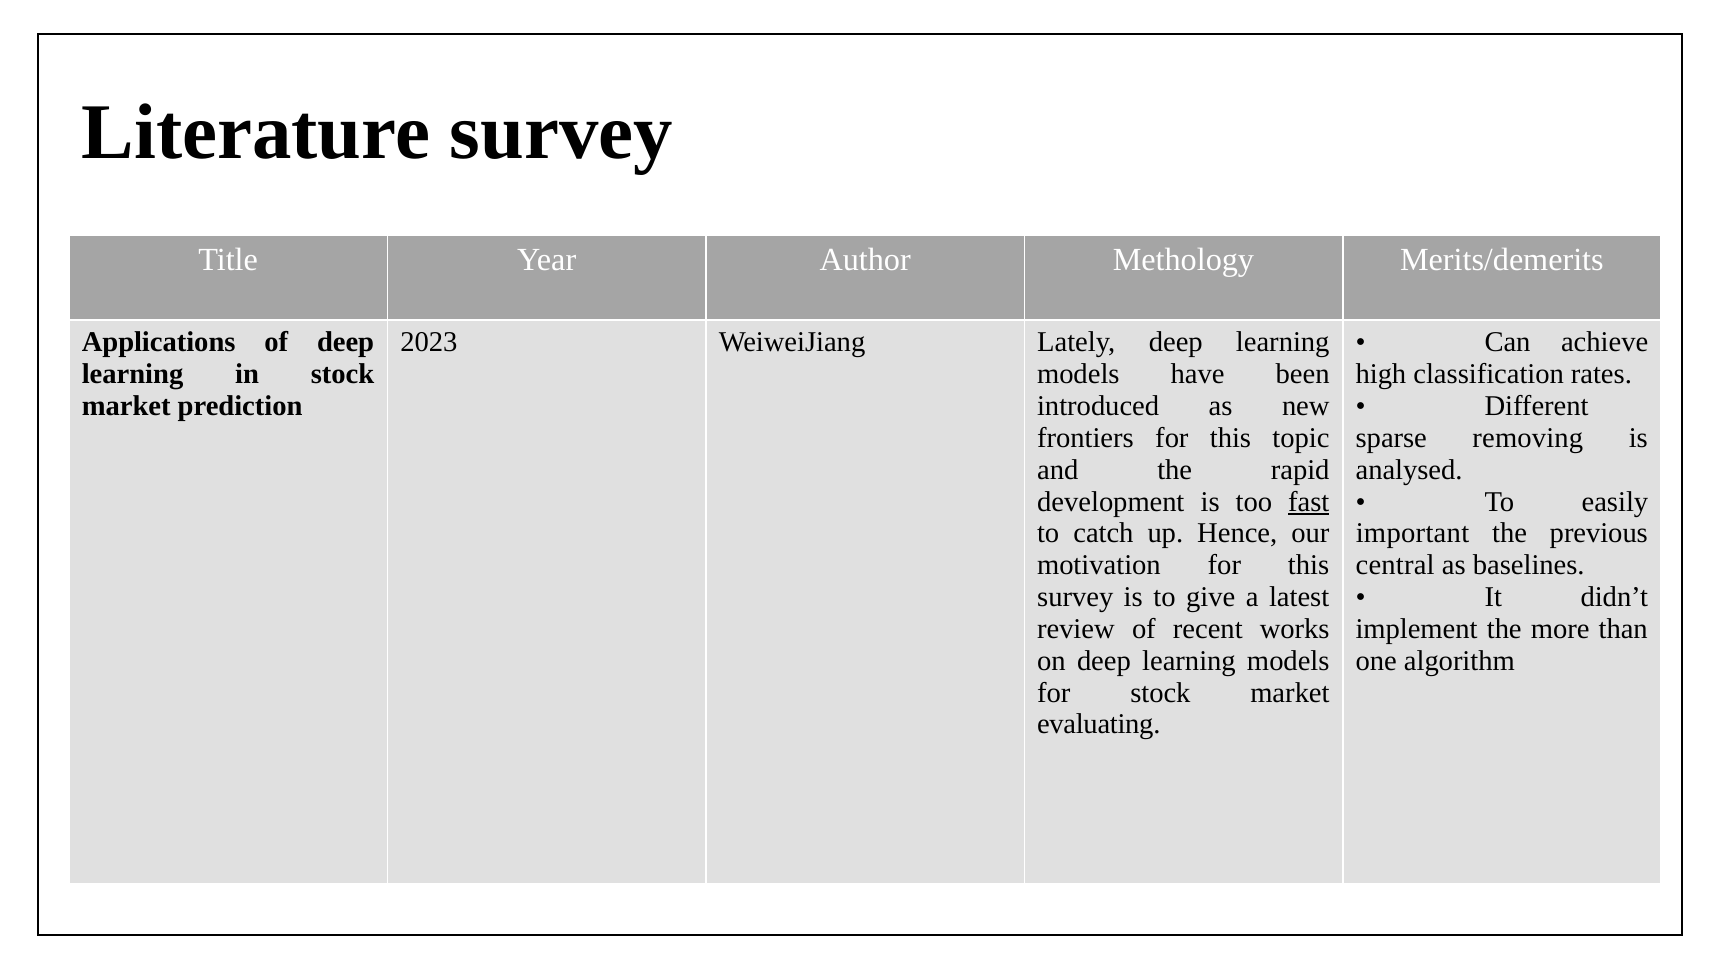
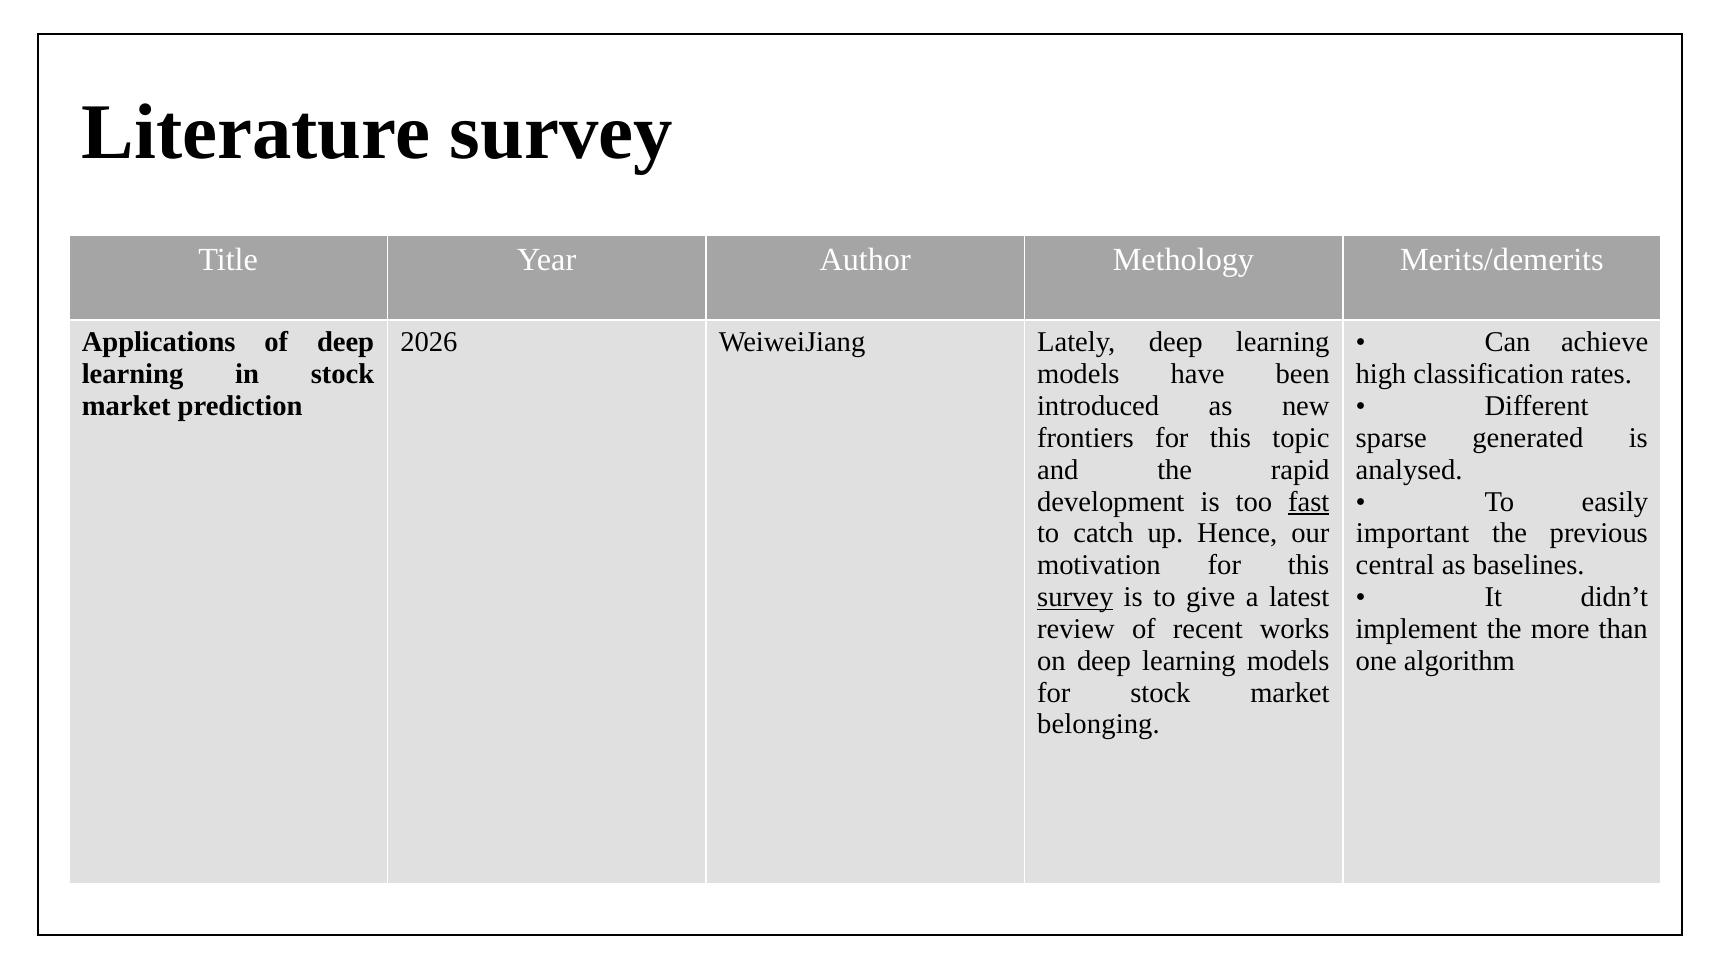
2023: 2023 -> 2026 (429, 343)
removing: removing -> generated (1528, 438)
survey underline: none -> present (1075, 597)
evaluating: evaluating -> belonging (1099, 724)
